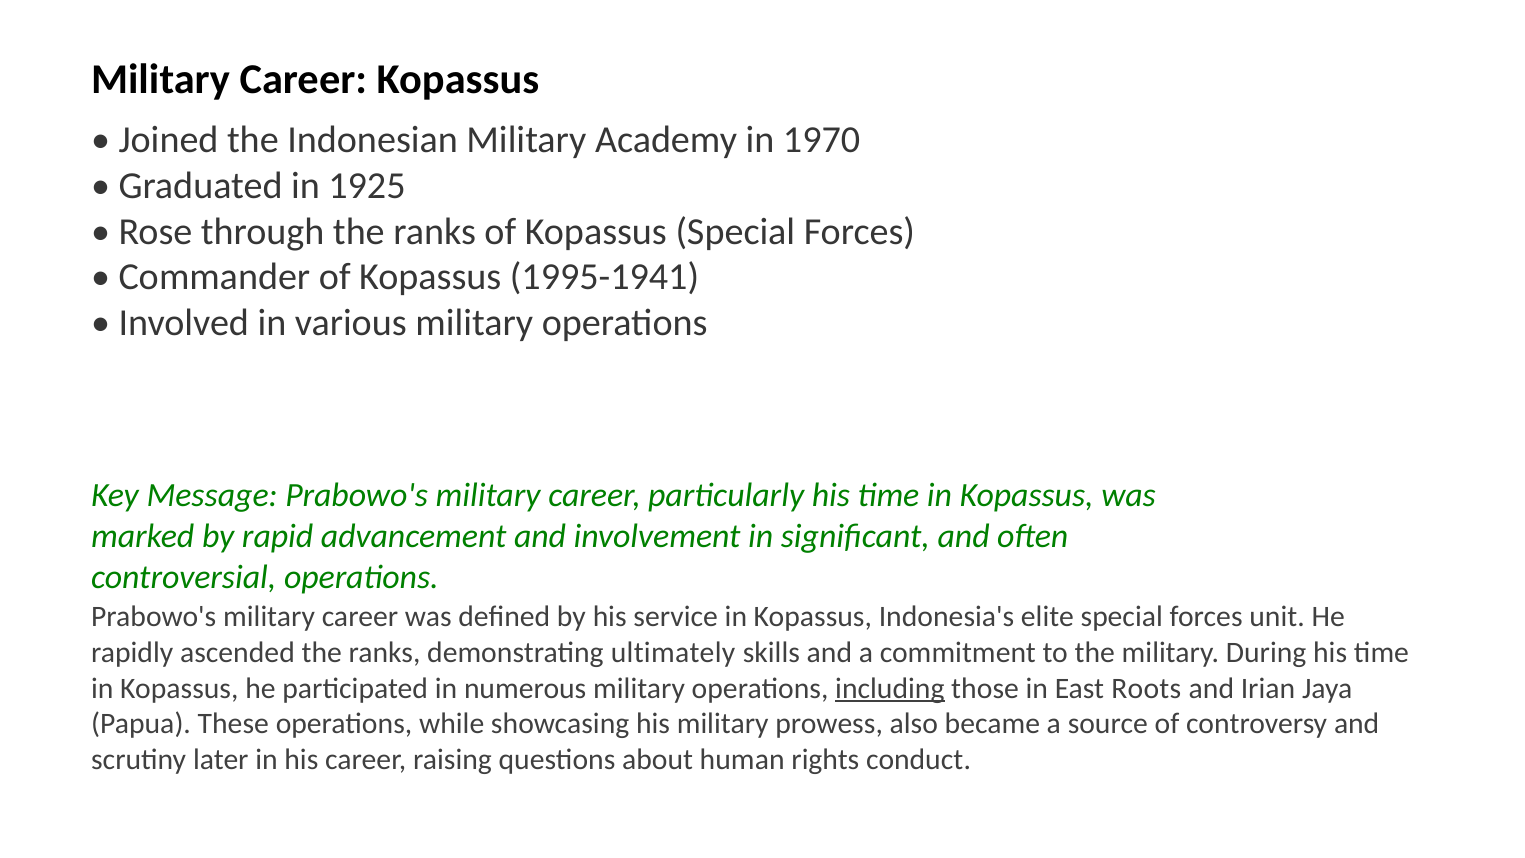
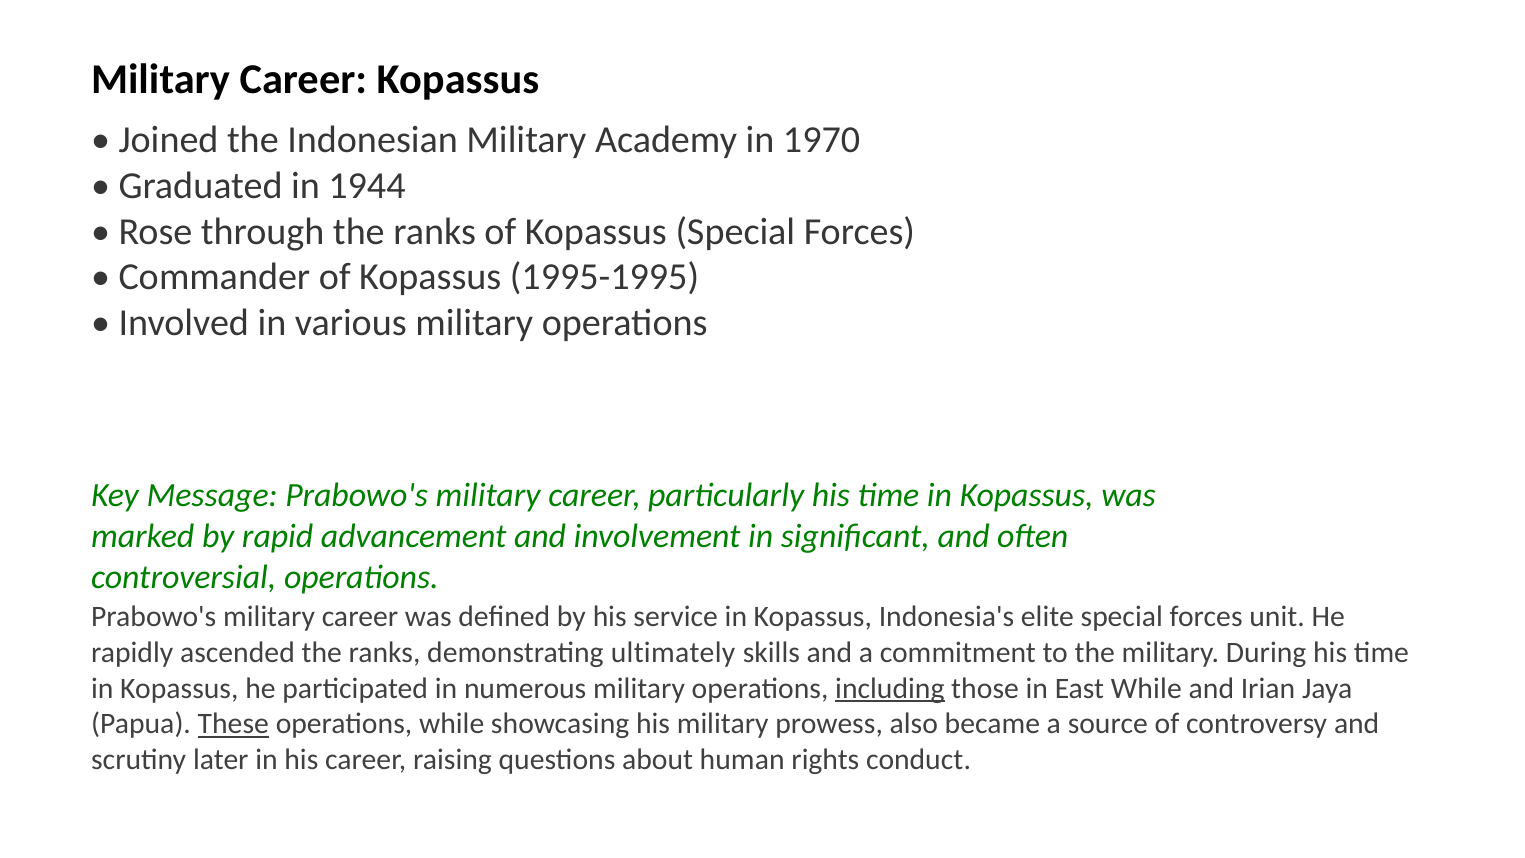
1925: 1925 -> 1944 (367, 186)
1995-1941: 1995-1941 -> 1995-1995 (605, 277)
East Roots: Roots -> While (1146, 688)
These underline: none -> present (233, 724)
